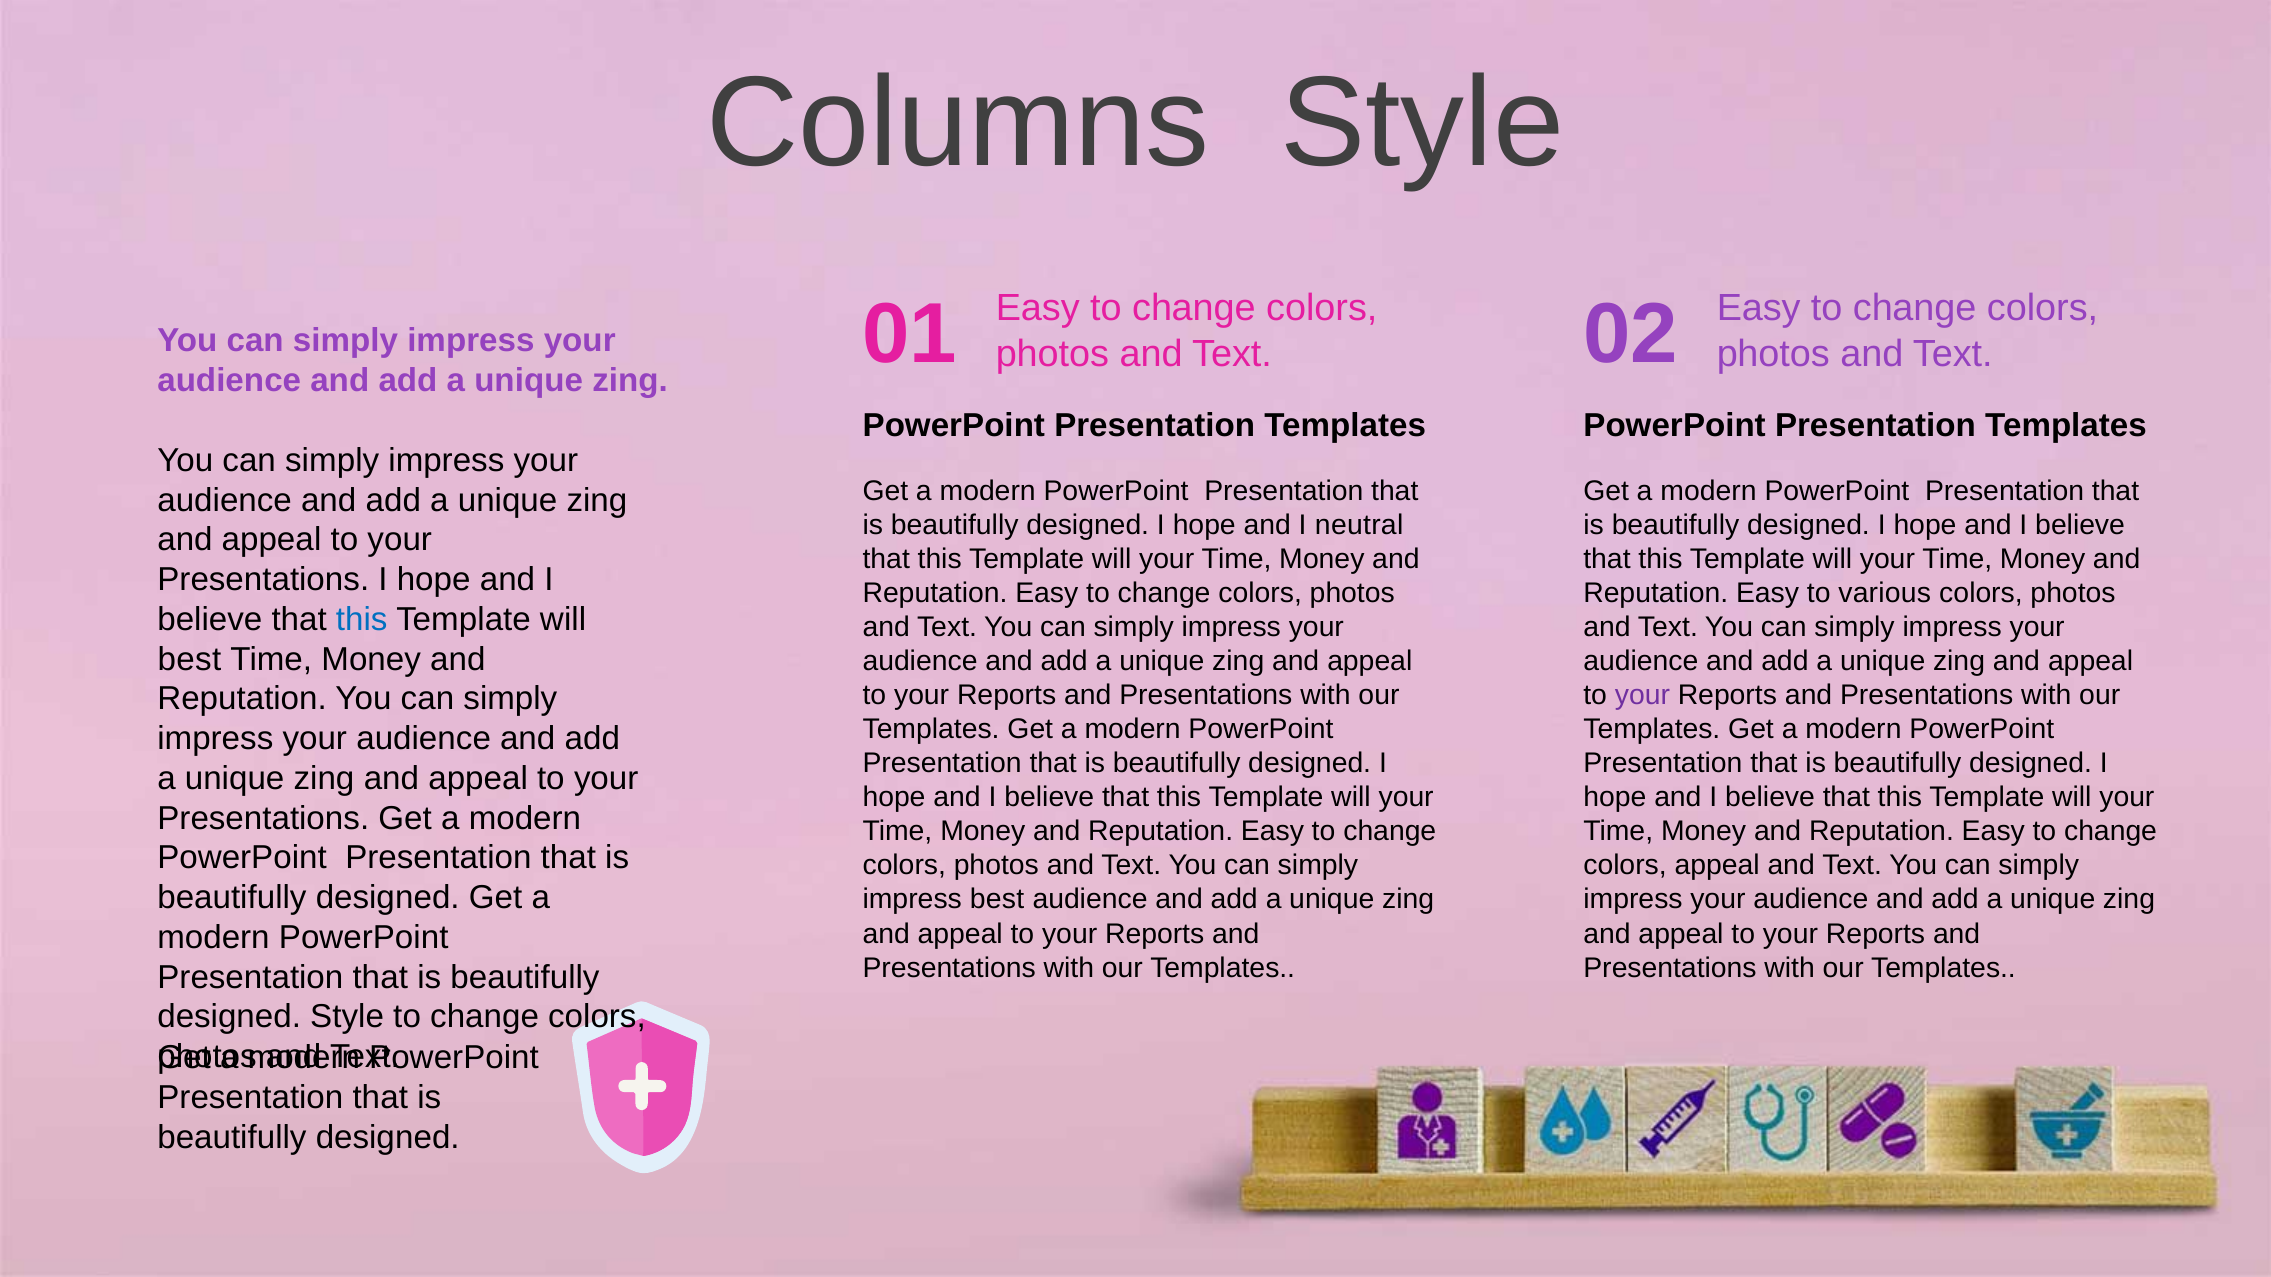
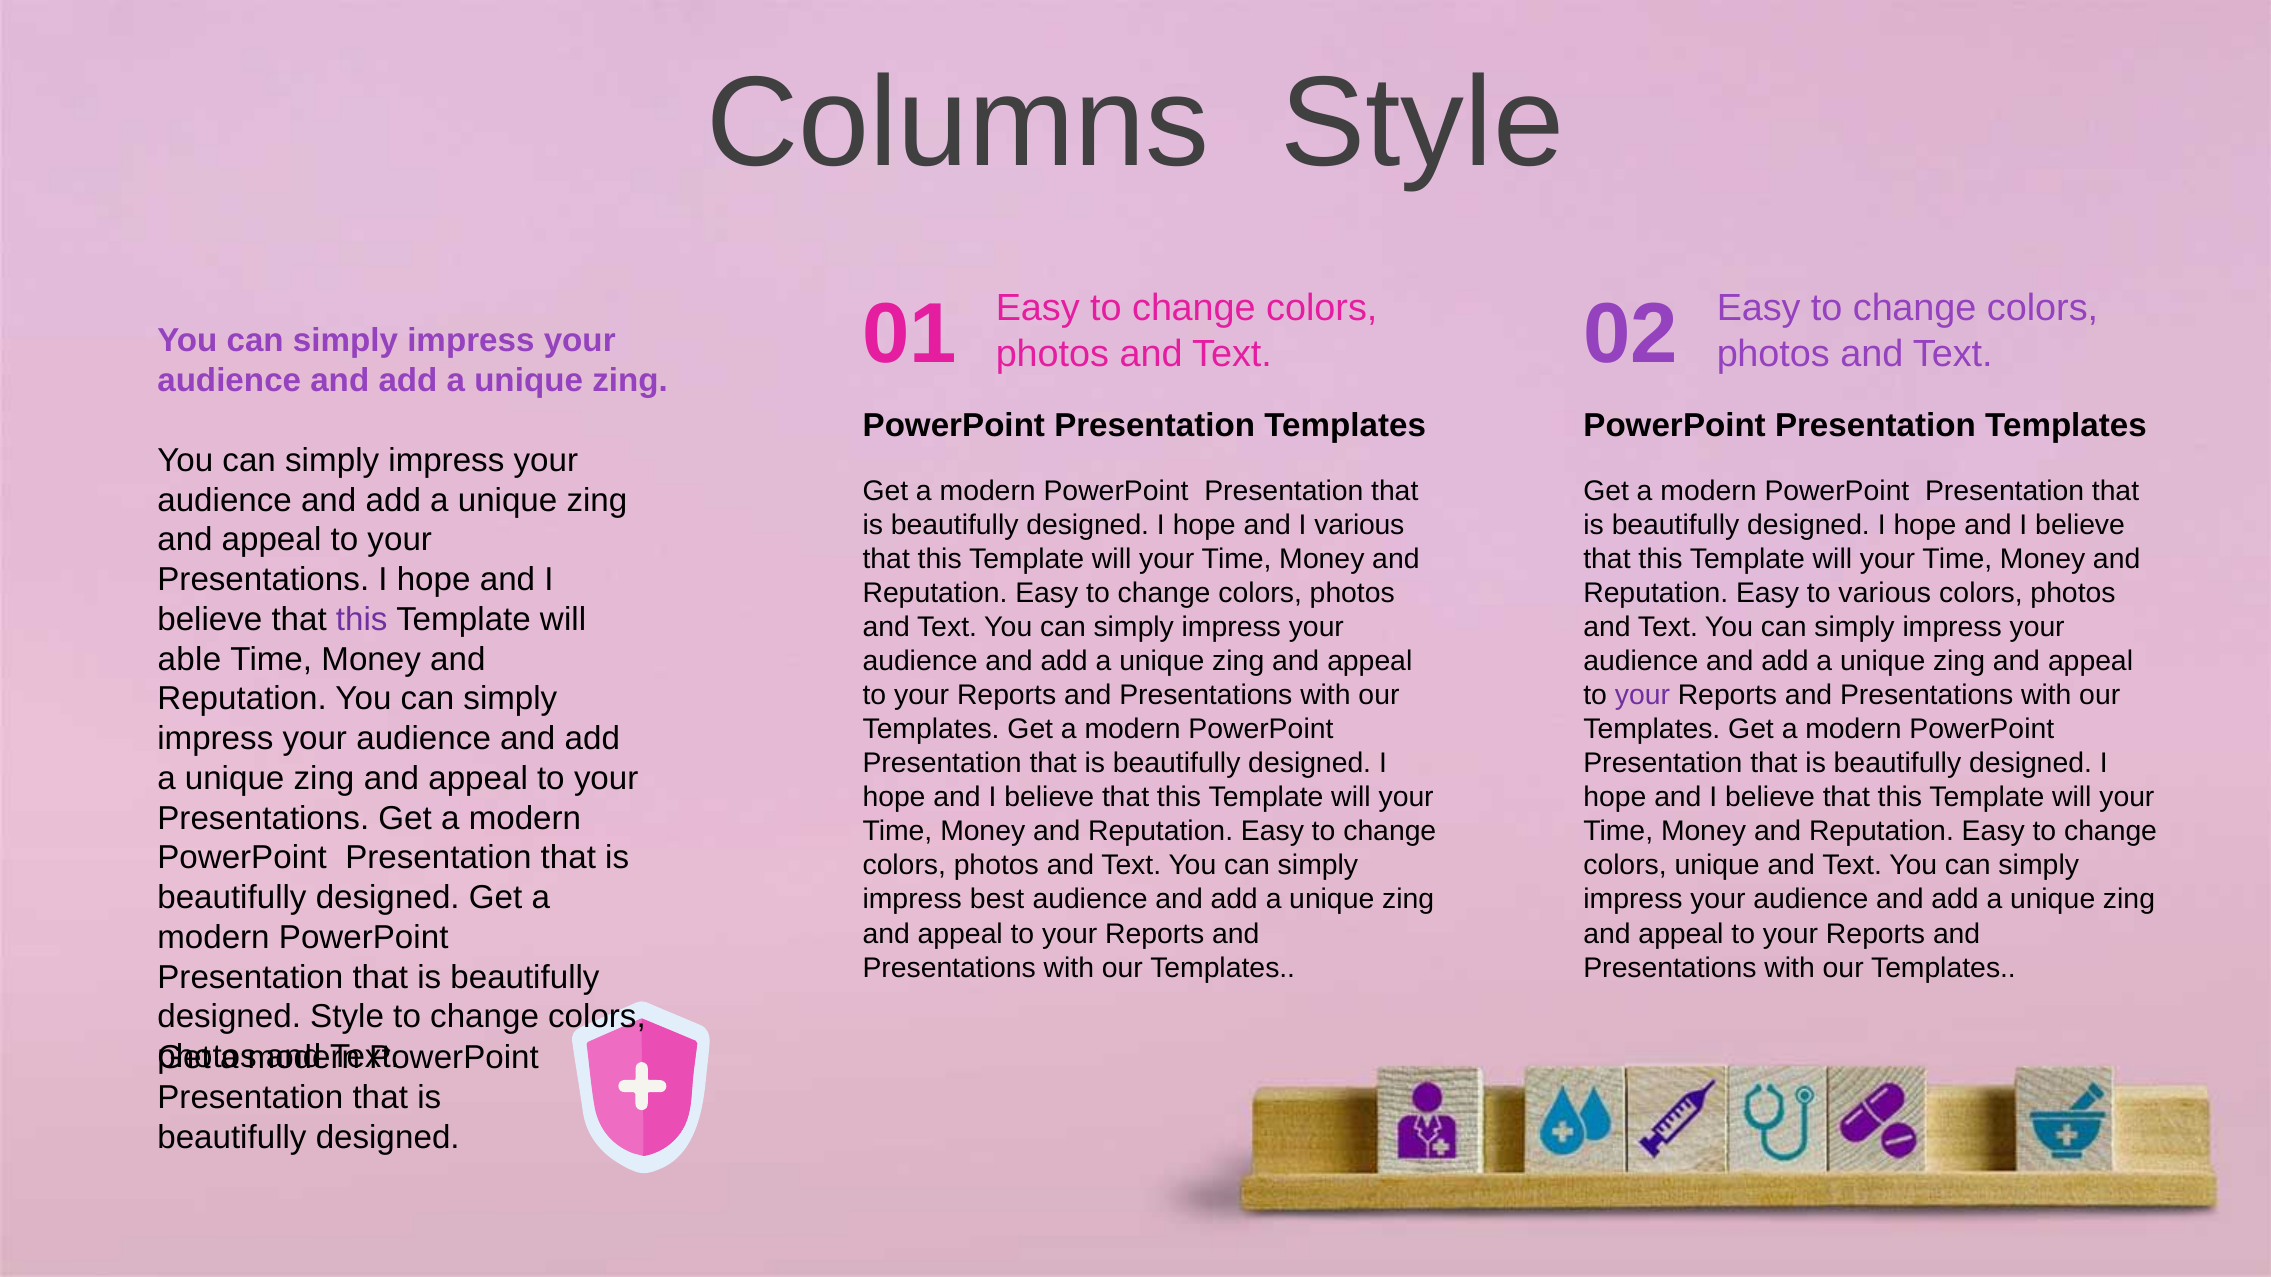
I neutral: neutral -> various (1359, 525)
this colour: blue -> purple (362, 620)
best: best -> able (189, 659)
colors appeal: appeal -> unique (1717, 866)
